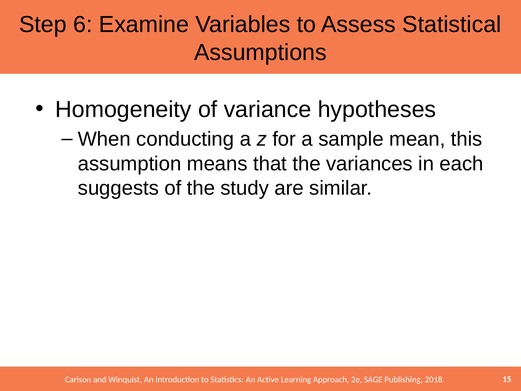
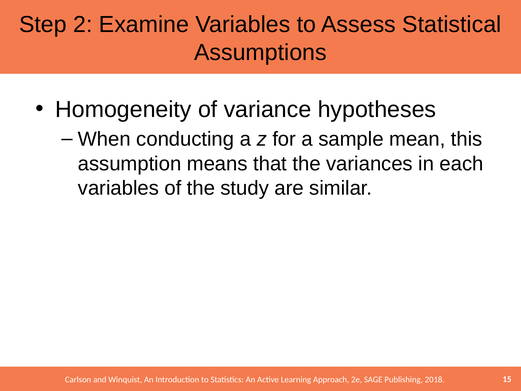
6: 6 -> 2 (83, 25)
suggests: suggests -> variables (118, 188)
